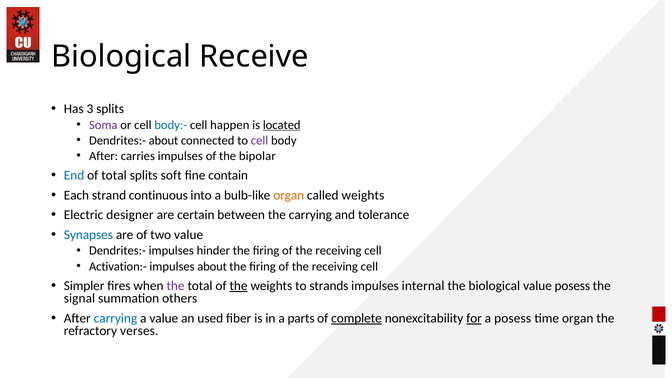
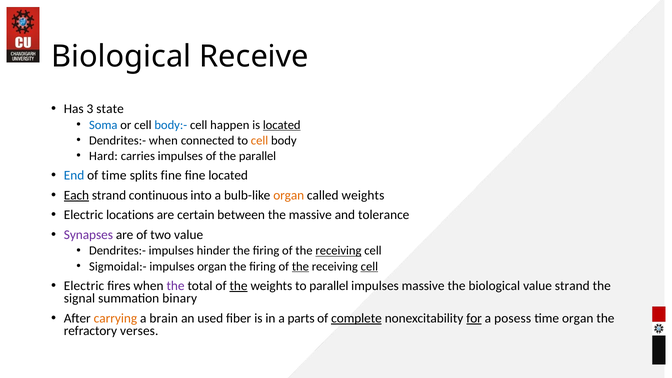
3 splits: splits -> state (110, 109)
Soma colour: purple -> blue (103, 125)
Dendrites:- about: about -> when (163, 141)
cell colour: purple -> orange (260, 141)
After: After -> Hard (103, 156)
the bipolar: bipolar -> parallel (258, 156)
of total: total -> time (114, 176)
splits soft: soft -> fine (171, 176)
fine contain: contain -> located (228, 176)
Each underline: none -> present (76, 195)
designer: designer -> locations (130, 215)
the carrying: carrying -> massive (310, 215)
Synapses colour: blue -> purple (88, 235)
receiving underline: none -> present (338, 251)
Activation:-: Activation:- -> Sigmoidal:- (118, 266)
impulses about: about -> organ (212, 266)
the underline: none -> present (300, 266)
cell underline: none -> present (369, 266)
Simpler: Simpler -> Electric (84, 286)
to strands: strands -> parallel (329, 286)
impulses internal: internal -> massive (423, 286)
value posess: posess -> strand (572, 286)
others: others -> binary (180, 299)
carrying colour: blue -> orange (115, 318)
a value: value -> brain (164, 318)
